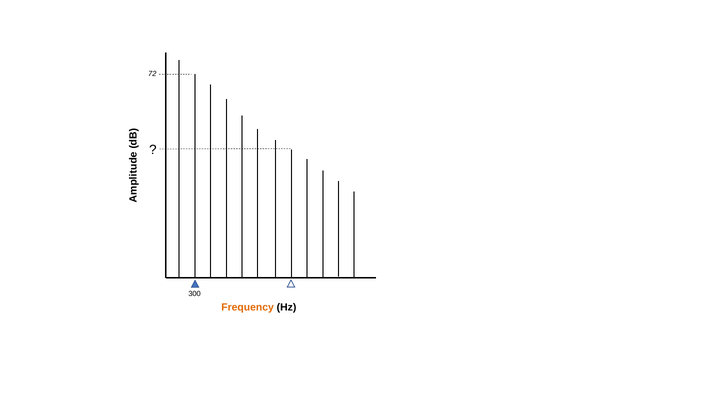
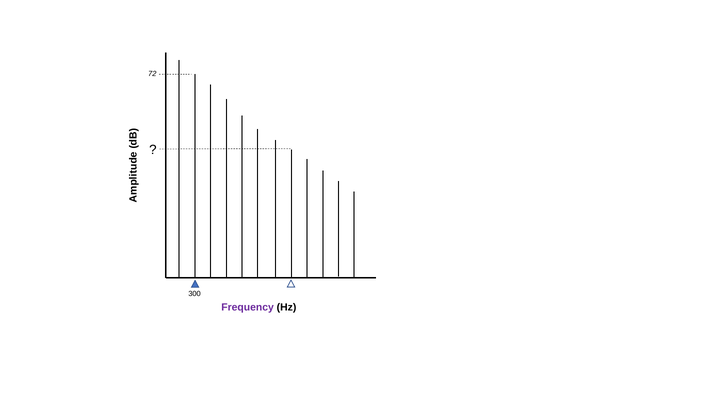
Frequency colour: orange -> purple (248, 307)
